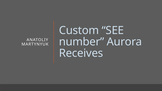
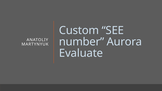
Receives: Receives -> Evaluate (81, 53)
